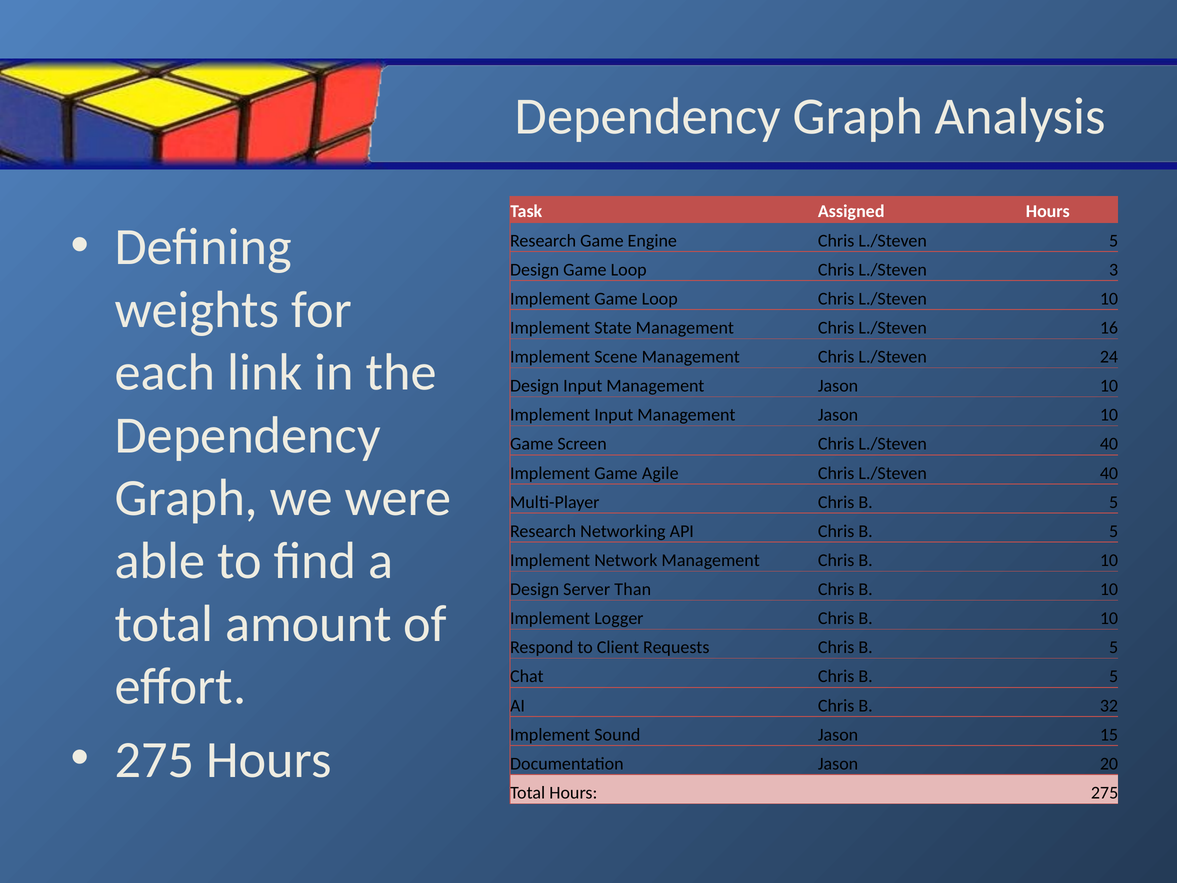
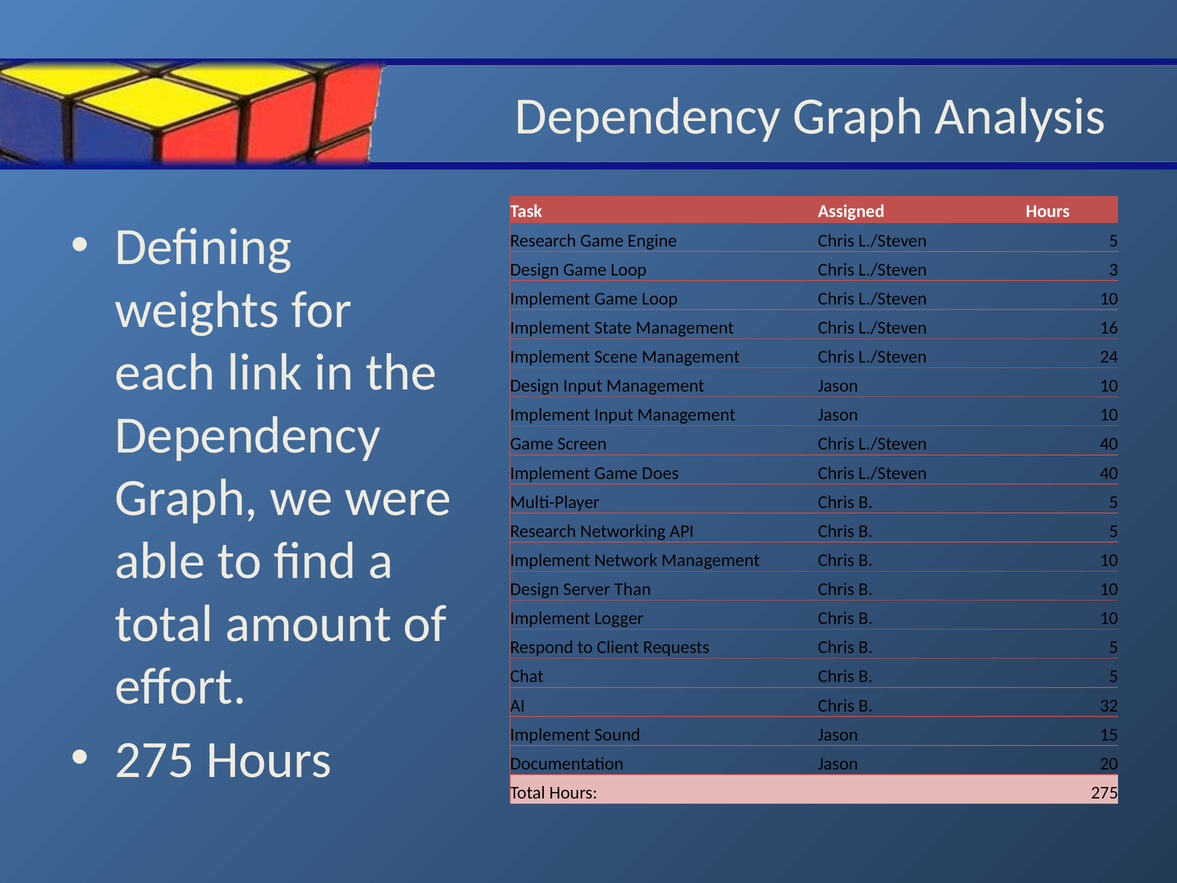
Agile: Agile -> Does (660, 473)
